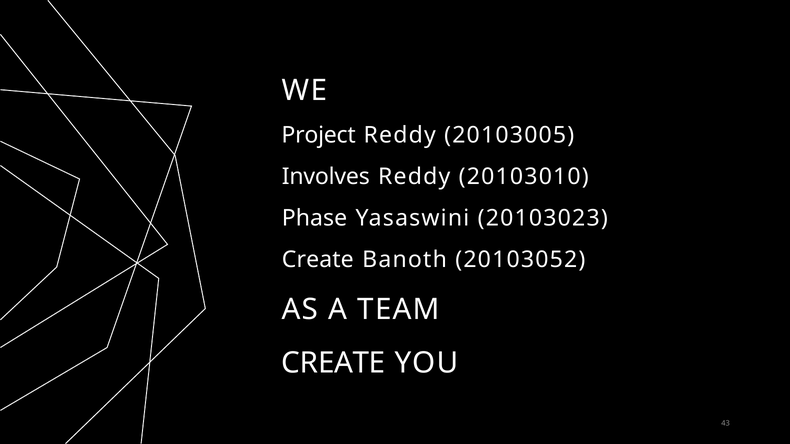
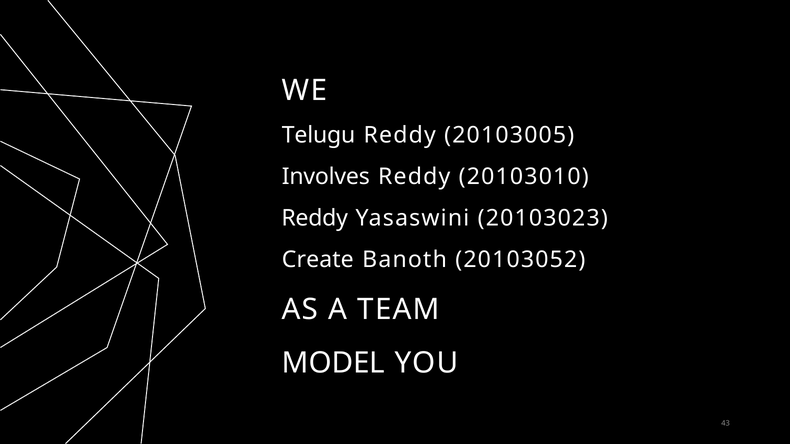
Project: Project -> Telugu (319, 135)
Phase: Phase -> Reddy (315, 218)
CREATE: CREATE -> MODEL (333, 363)
